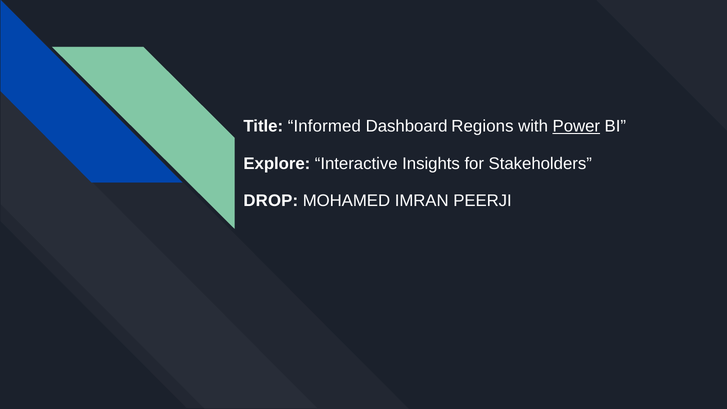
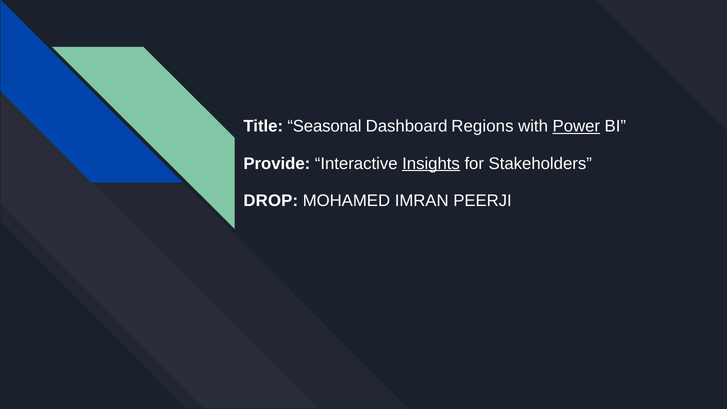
Informed: Informed -> Seasonal (324, 126)
Explore: Explore -> Provide (277, 163)
Insights underline: none -> present (431, 163)
